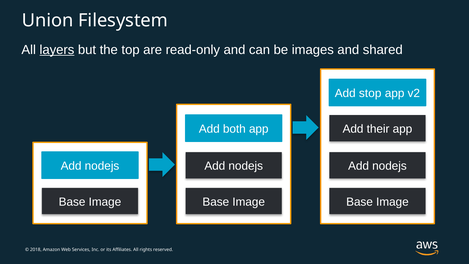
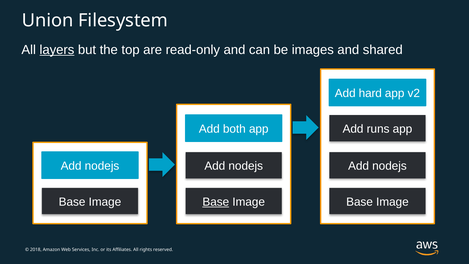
stop: stop -> hard (370, 93)
their: their -> runs (378, 129)
Base underline: none -> present (216, 202)
